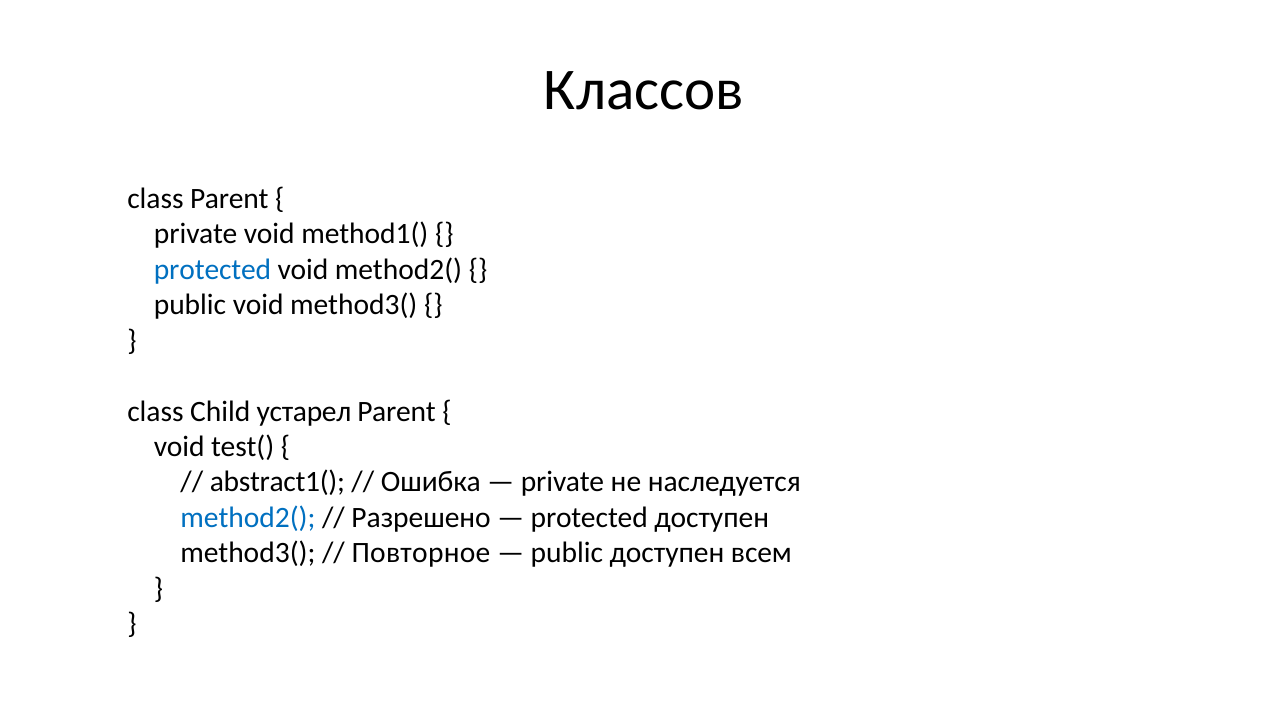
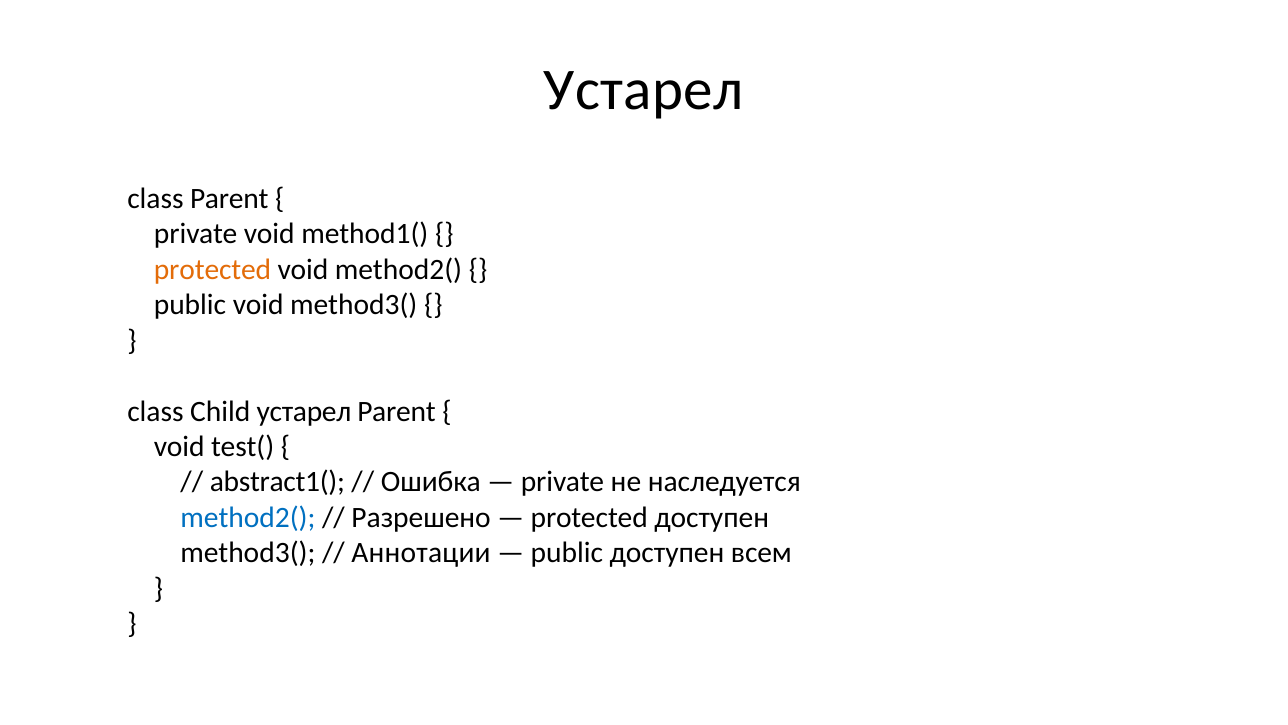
Классов: Классов -> Устарел (644, 90)
protected colour: blue -> orange (212, 269)
Повторное: Повторное -> Аннотации (421, 553)
